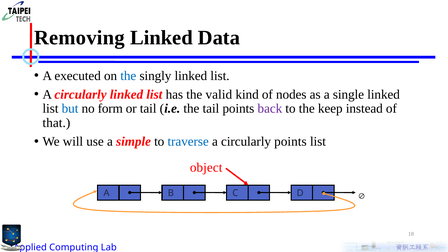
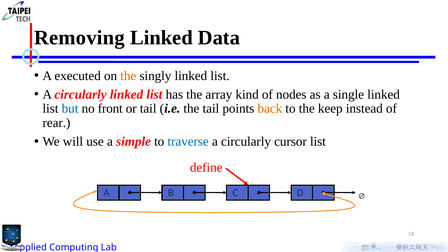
the colour: blue -> orange (128, 76)
valid: valid -> array (219, 95)
form: form -> front (110, 109)
back colour: purple -> orange (270, 109)
that: that -> rear (56, 123)
circularly points: points -> cursor (290, 142)
object: object -> define (206, 167)
